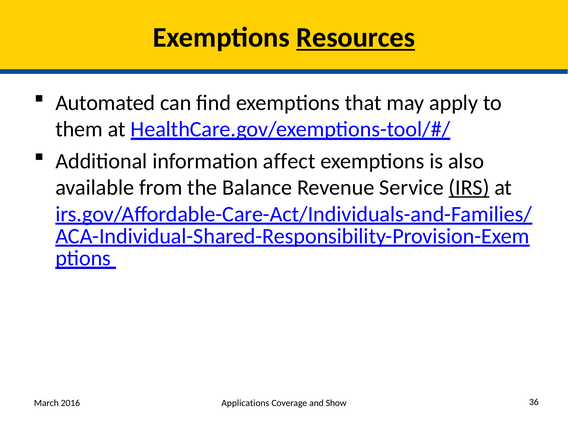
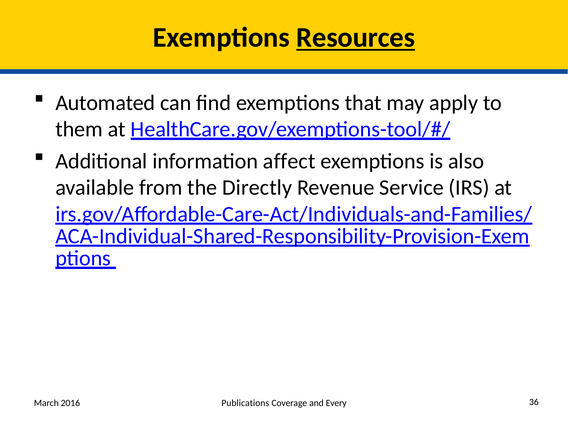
Balance: Balance -> Directly (257, 188)
IRS underline: present -> none (469, 188)
Applications: Applications -> Publications (245, 403)
Show: Show -> Every (336, 403)
